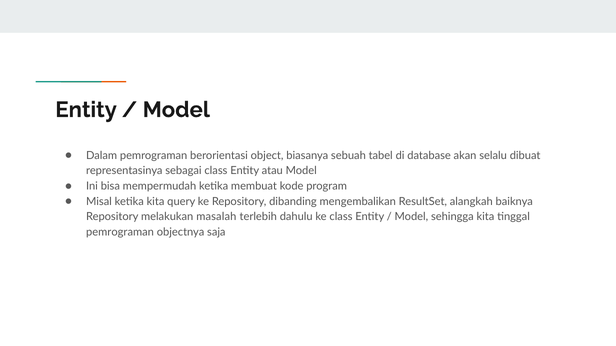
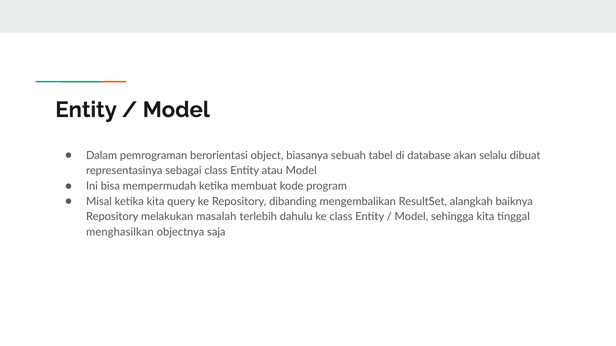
pemrograman: pemrograman -> menghasilkan (120, 232)
